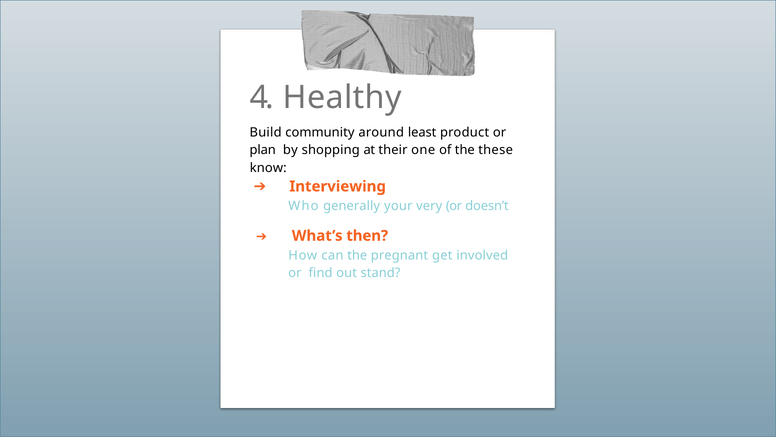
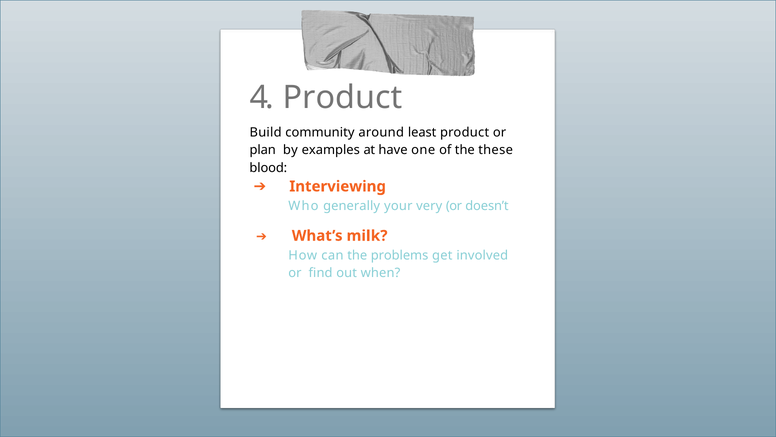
4 Healthy: Healthy -> Product (342, 97)
shopping: shopping -> examples (331, 150)
their: their -> have (393, 150)
know: know -> blood (268, 168)
then: then -> milk (367, 236)
pregnant: pregnant -> problems (400, 255)
stand: stand -> when (380, 273)
